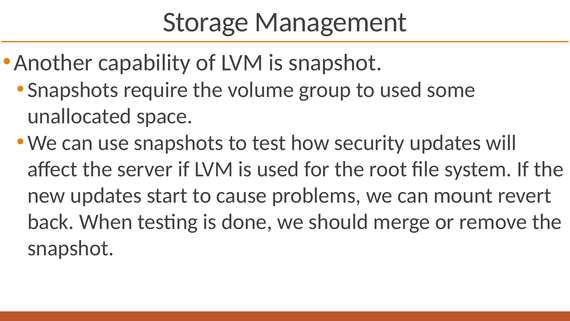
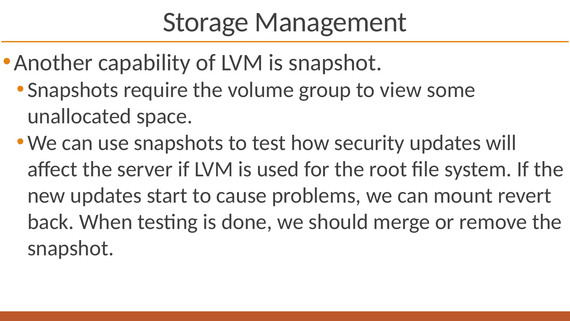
to used: used -> view (401, 90)
